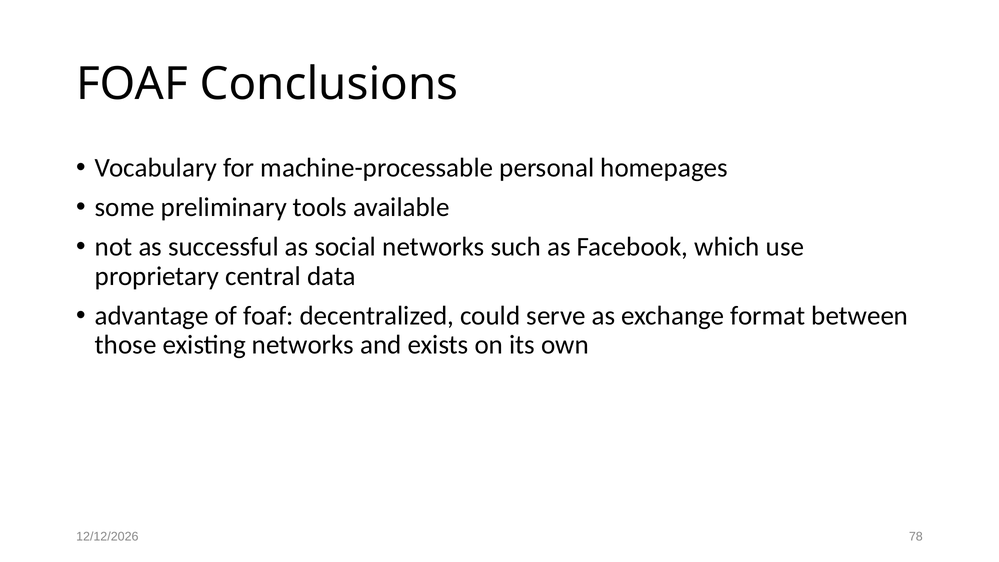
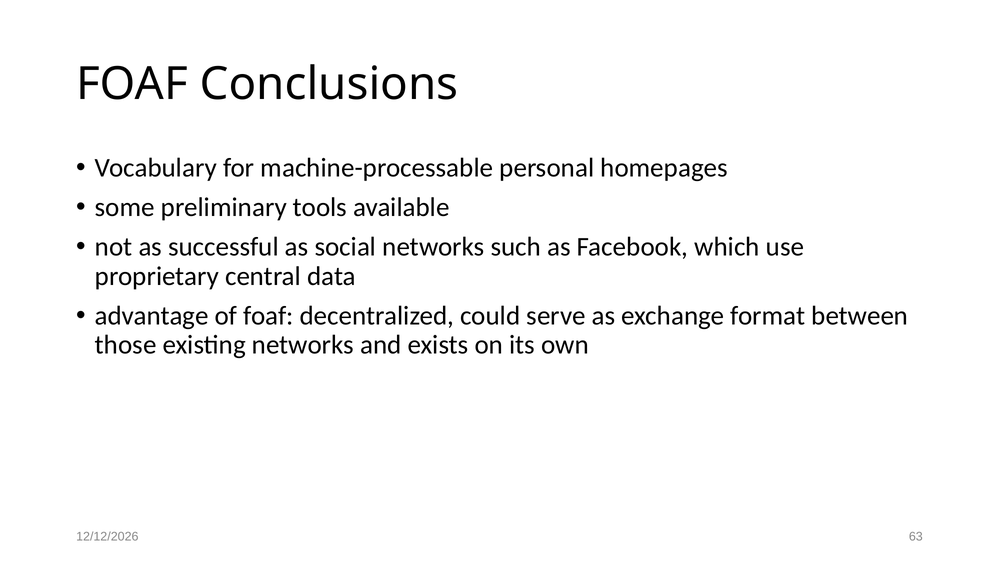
78: 78 -> 63 (916, 537)
